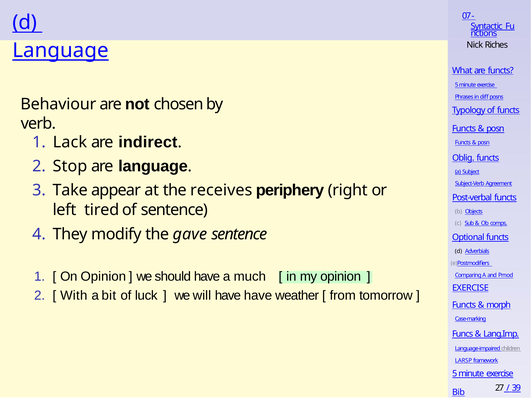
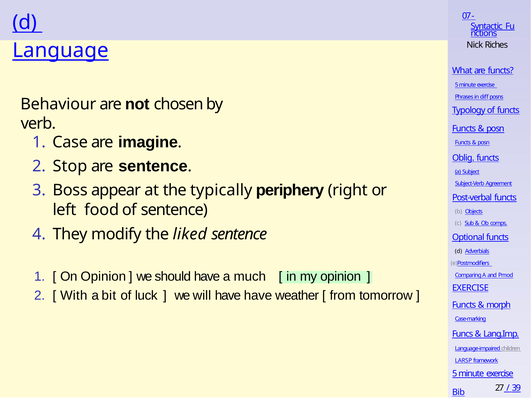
Lack: Lack -> Case (70, 142)
indirect: indirect -> imagine (148, 142)
are language: language -> sentence (153, 166)
Take: Take -> Boss (70, 190)
receives: receives -> typically (221, 190)
tired: tired -> food (102, 210)
gave: gave -> liked (190, 234)
